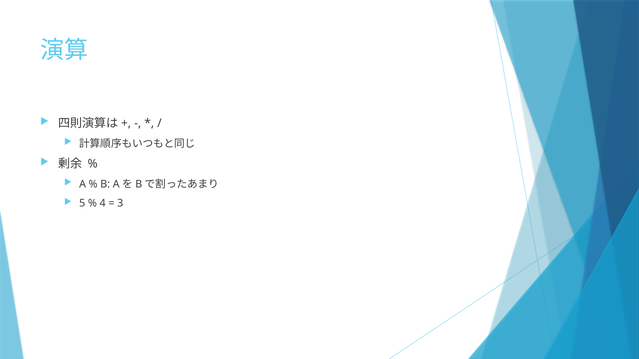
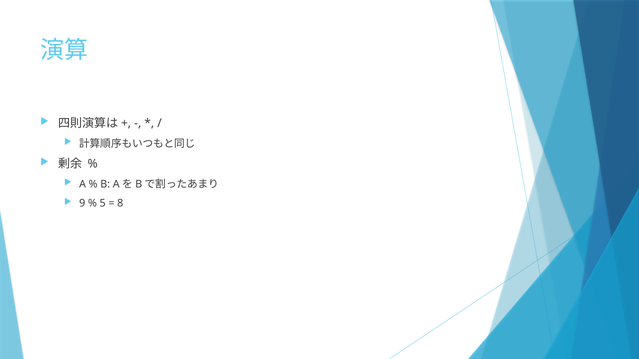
5: 5 -> 9 (82, 204)
4: 4 -> 5 (103, 204)
3: 3 -> 8 (120, 204)
